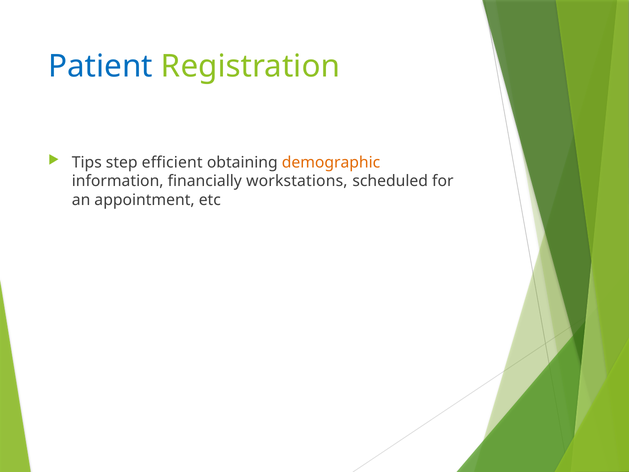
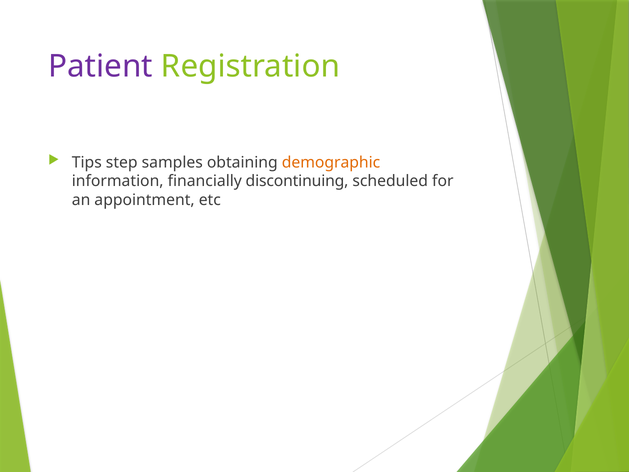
Patient colour: blue -> purple (101, 66)
efficient: efficient -> samples (172, 162)
workstations: workstations -> discontinuing (297, 181)
